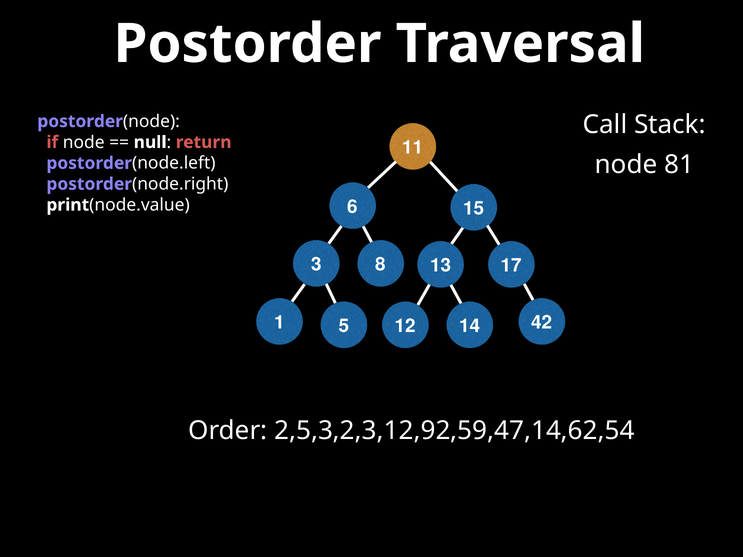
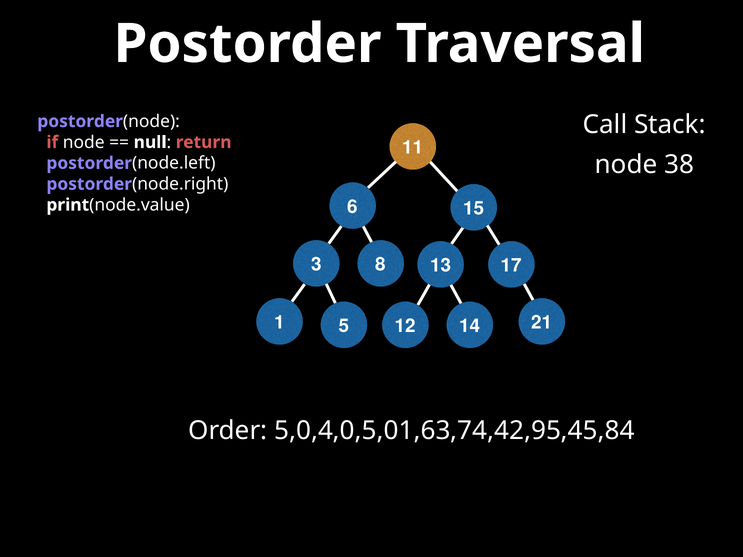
81: 81 -> 38 (679, 165)
42: 42 -> 21 (542, 323)
2,5,3,2,3,12,92,59,47,14,62,54: 2,5,3,2,3,12,92,59,47,14,62,54 -> 5,0,4,0,5,01,63,74,42,95,45,84 (454, 431)
